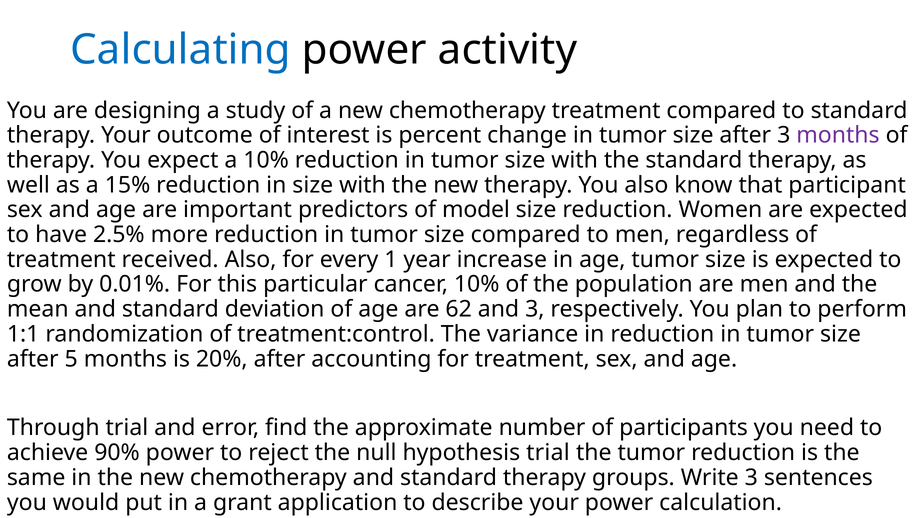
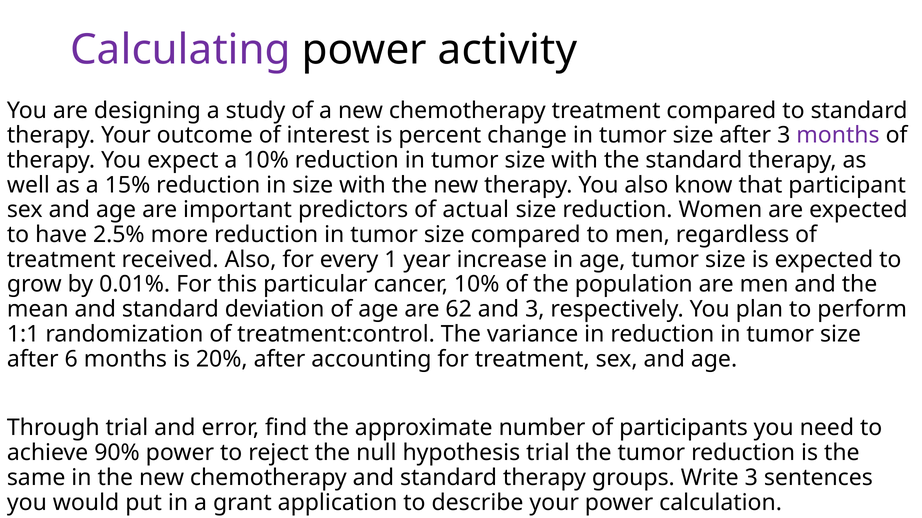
Calculating colour: blue -> purple (181, 50)
model: model -> actual (476, 210)
5: 5 -> 6 (71, 359)
